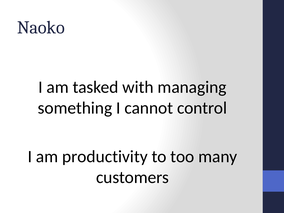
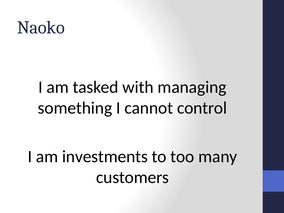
productivity: productivity -> investments (105, 157)
